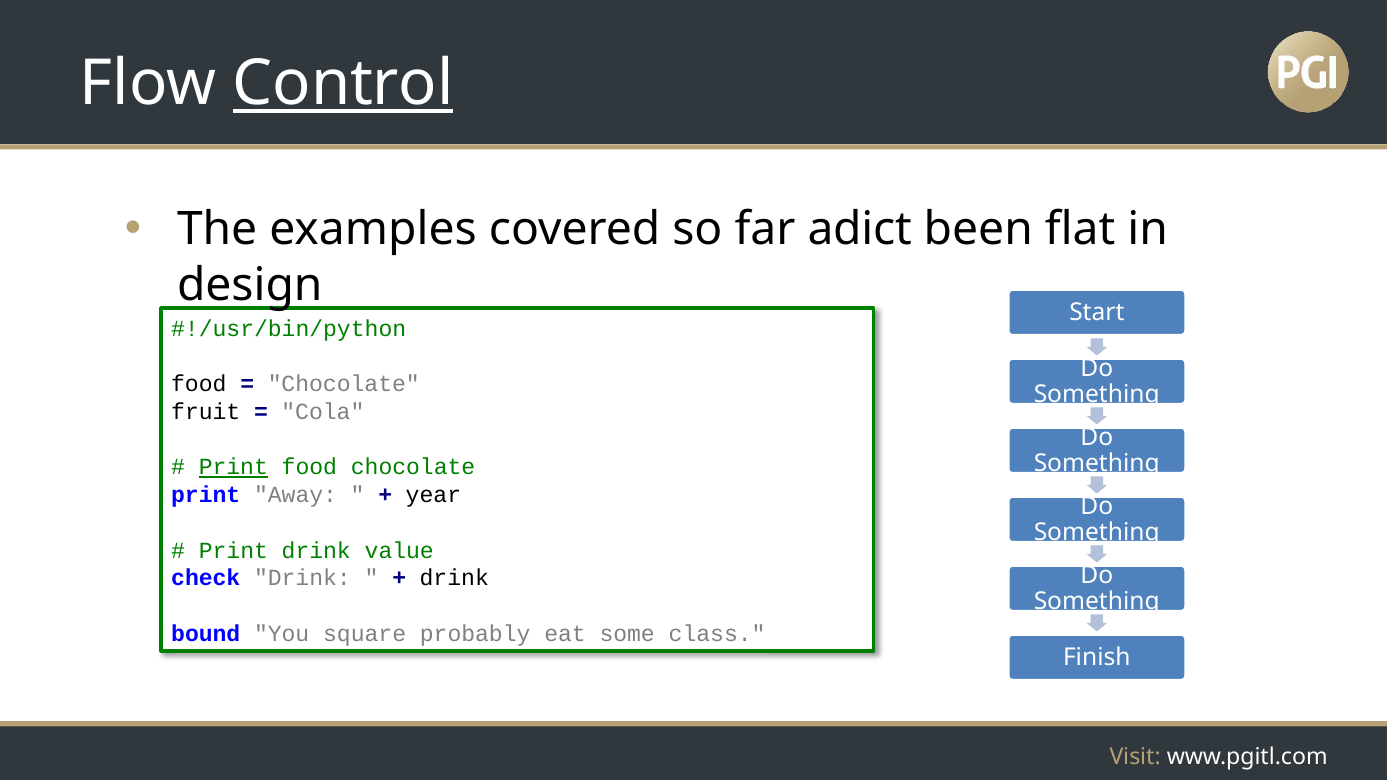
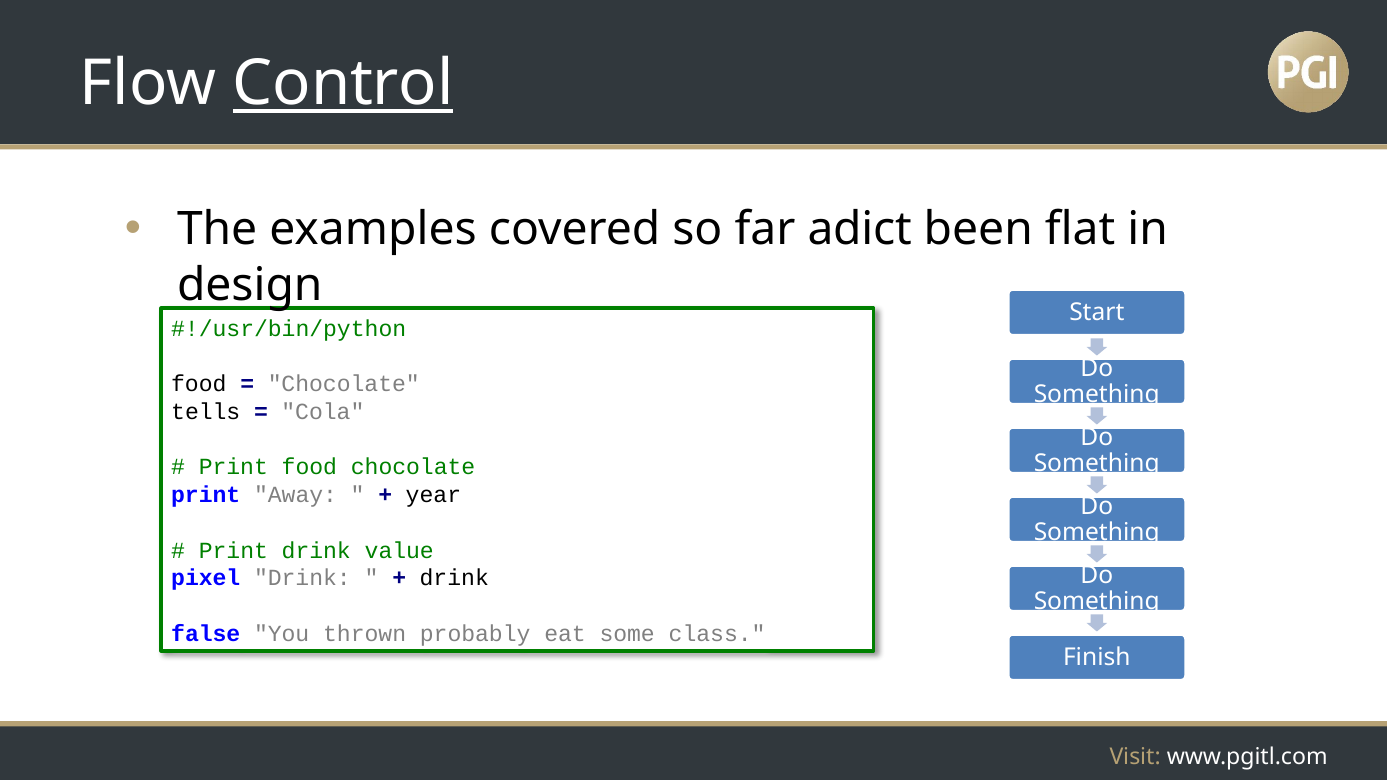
fruit: fruit -> tells (206, 412)
Print underline: present -> none (233, 467)
check: check -> pixel (206, 578)
bound: bound -> false (206, 634)
square: square -> thrown (365, 634)
